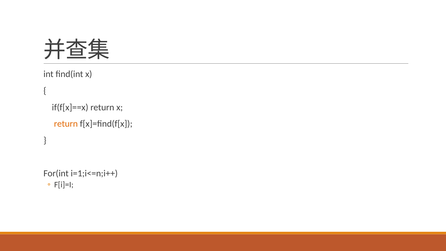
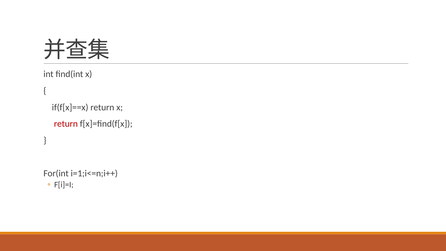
return colour: orange -> red (66, 124)
